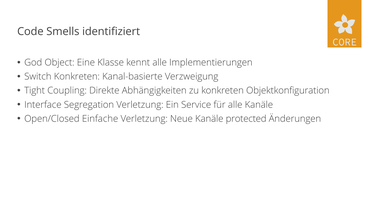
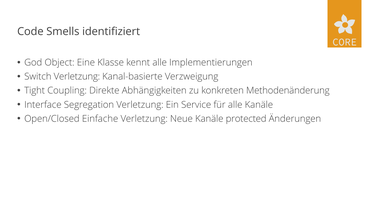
Switch Konkreten: Konkreten -> Verletzung (77, 77)
Objektkonfiguration: Objektkonfiguration -> Methodenänderung (288, 91)
